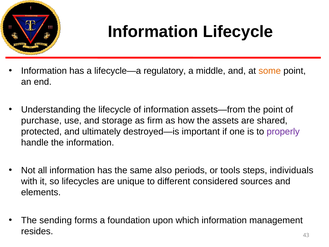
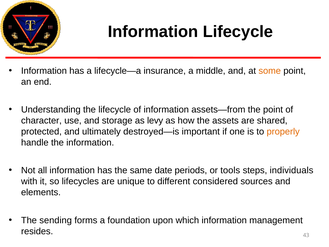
regulatory: regulatory -> insurance (165, 71)
purchase: purchase -> character (41, 121)
firm: firm -> levy (155, 121)
properly colour: purple -> orange (283, 132)
also: also -> date (163, 170)
